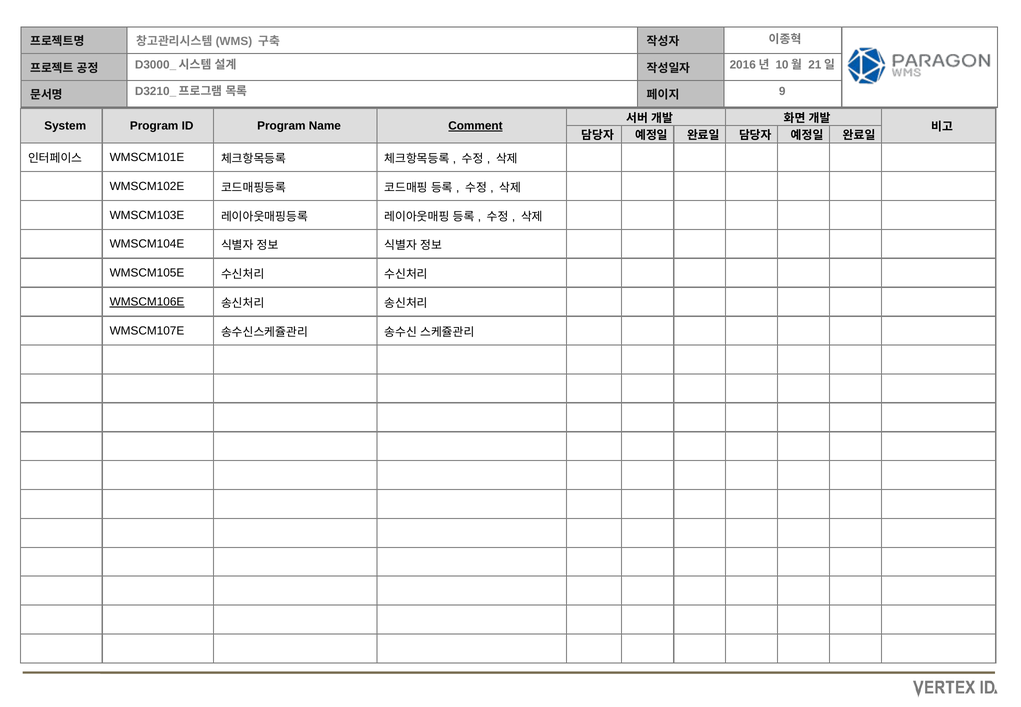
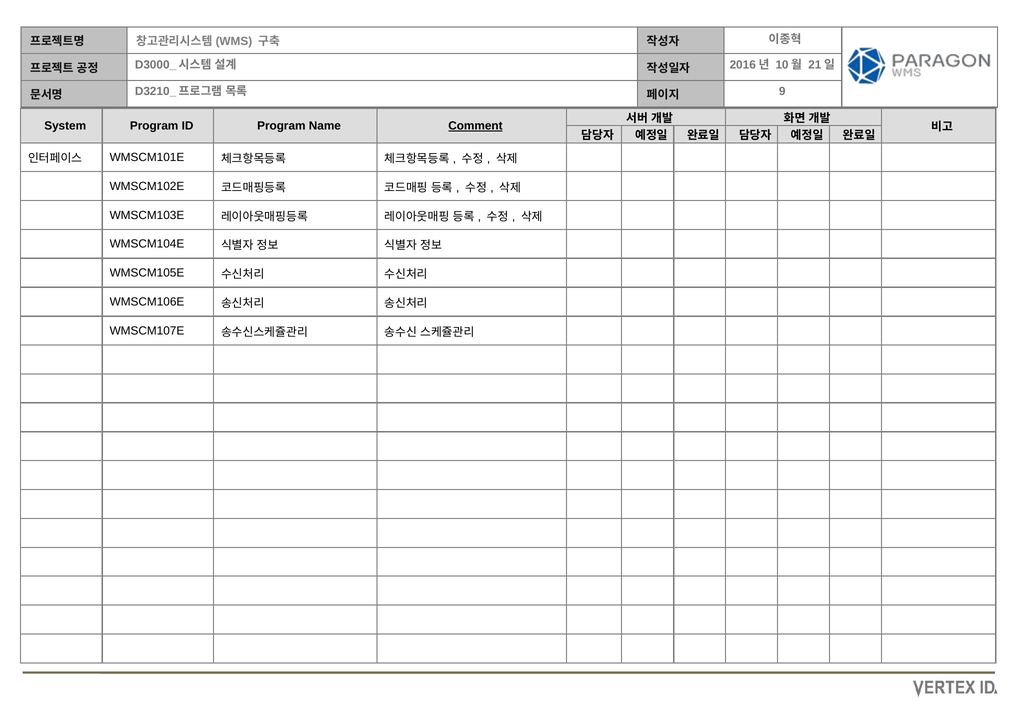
WMSCM106E underline: present -> none (147, 302)
